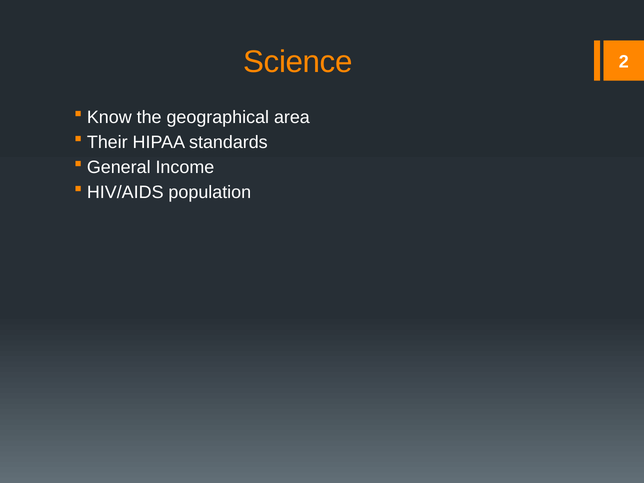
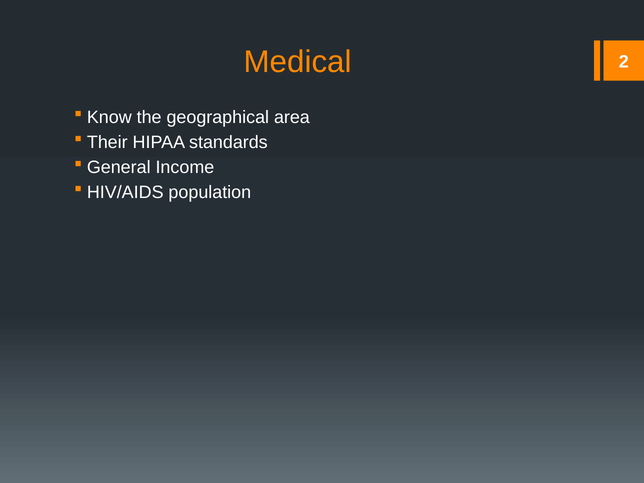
Science: Science -> Medical (298, 62)
